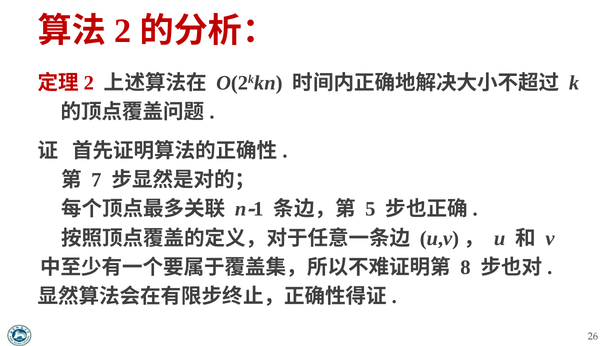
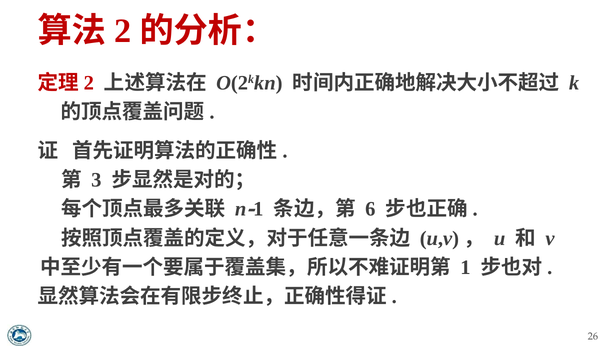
7: 7 -> 3 (96, 180)
5: 5 -> 6 (370, 210)
8: 8 -> 1 (465, 268)
